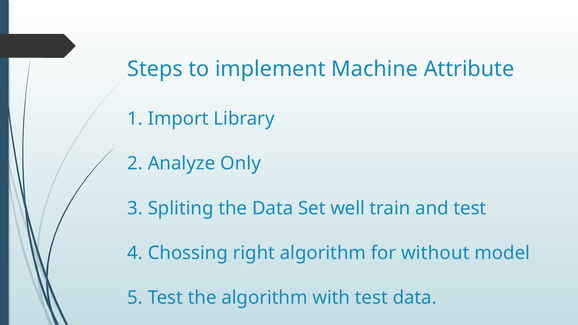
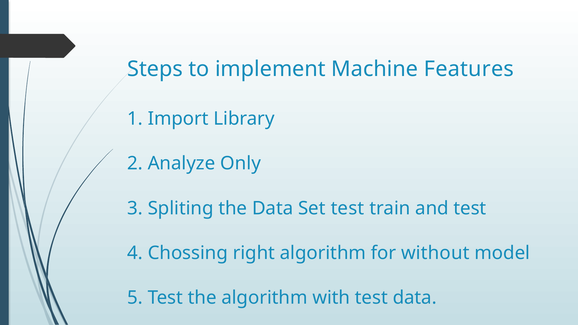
Attribute: Attribute -> Features (469, 69)
Set well: well -> test (347, 208)
